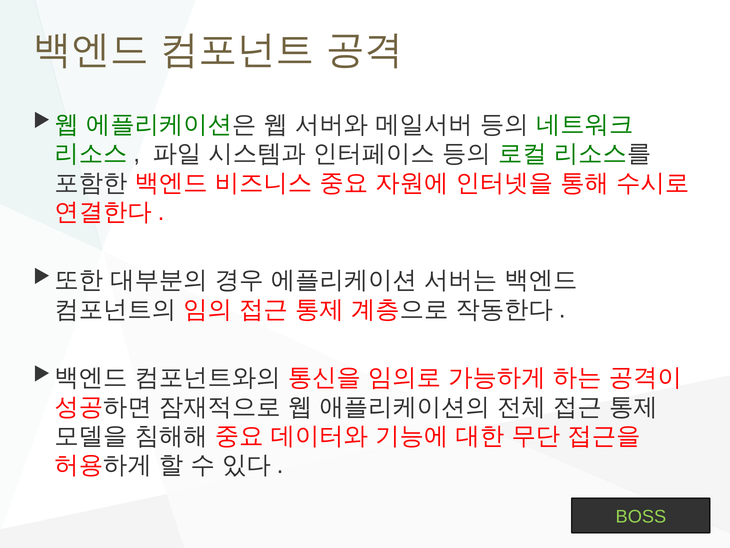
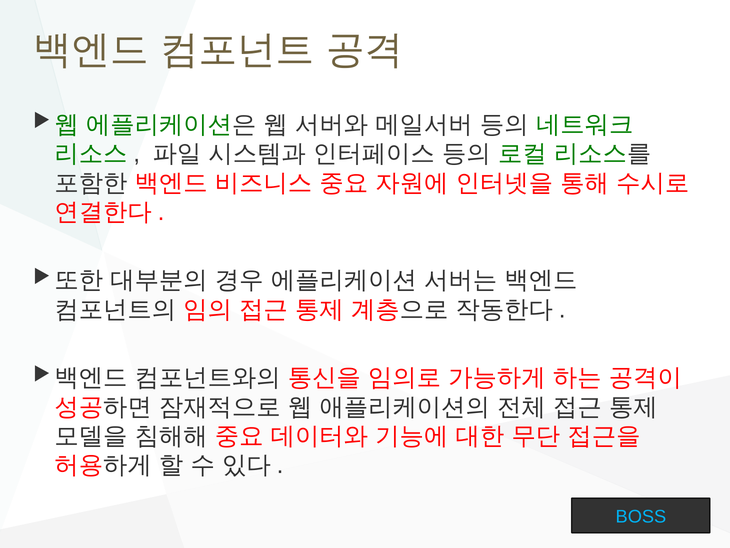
BOSS colour: light green -> light blue (641, 516)
